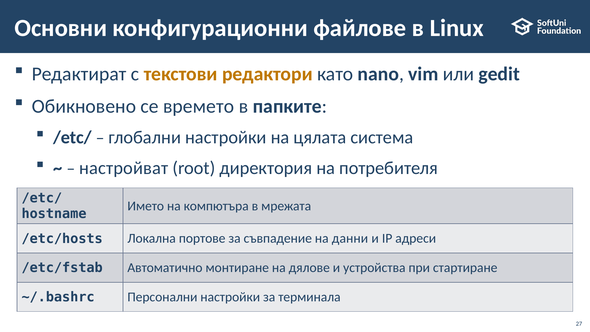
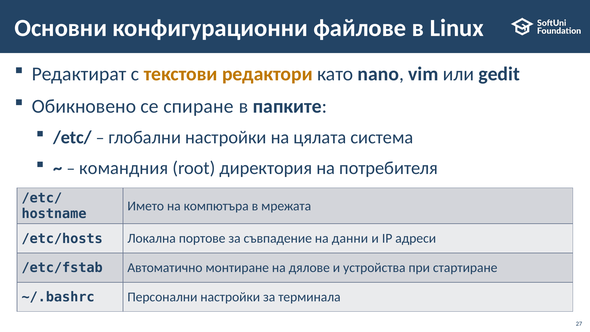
времето: времето -> спиране (199, 106)
настройват: настройват -> командния (124, 168)
